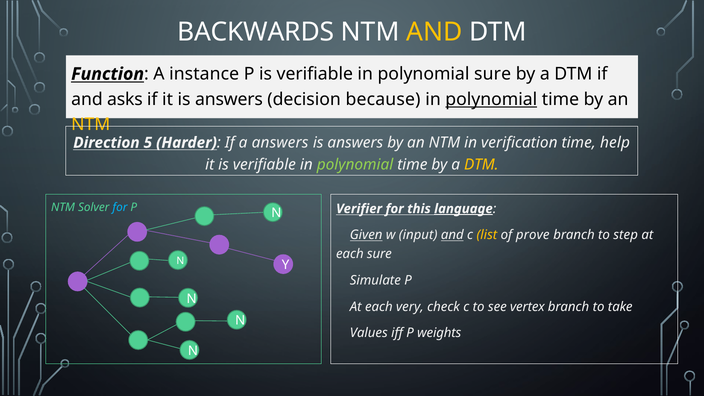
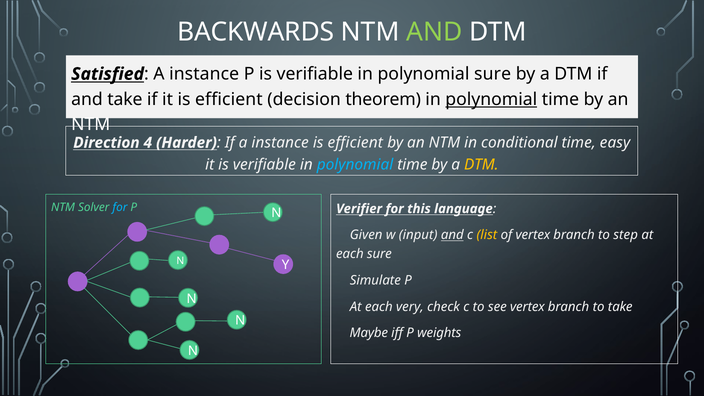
AND colour: yellow -> light green (434, 32)
Function: Function -> Satisfied (108, 74)
and asks: asks -> take (125, 99)
it is answers: answers -> efficient (229, 99)
because: because -> theorem (383, 99)
NTM colour: yellow -> white (91, 125)
5: 5 -> 4 (148, 143)
If a answers: answers -> instance (280, 143)
answers: answers -> efficient (355, 143)
verification: verification -> conditional (519, 143)
help: help -> easy (615, 143)
polynomial colour: light green -> light blue (355, 165)
language underline: present -> none (463, 209)
Given underline: present -> none (366, 235)
of prove: prove -> vertex (533, 235)
Values: Values -> Maybe (369, 333)
